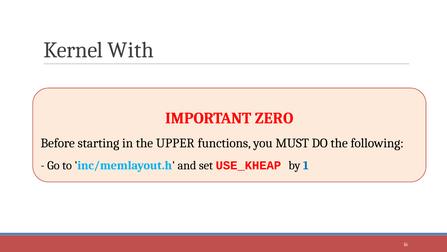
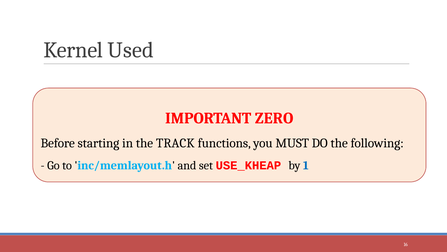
With: With -> Used (131, 50)
UPPER: UPPER -> TRACK (175, 143)
